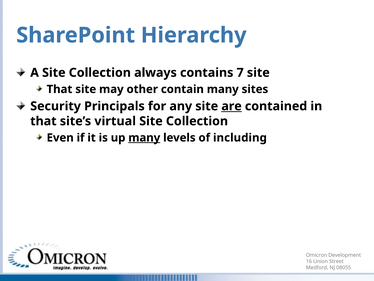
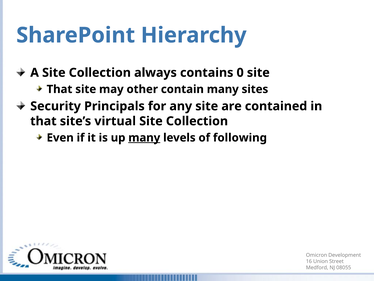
7: 7 -> 0 (240, 73)
are underline: present -> none (232, 106)
including: including -> following (240, 137)
